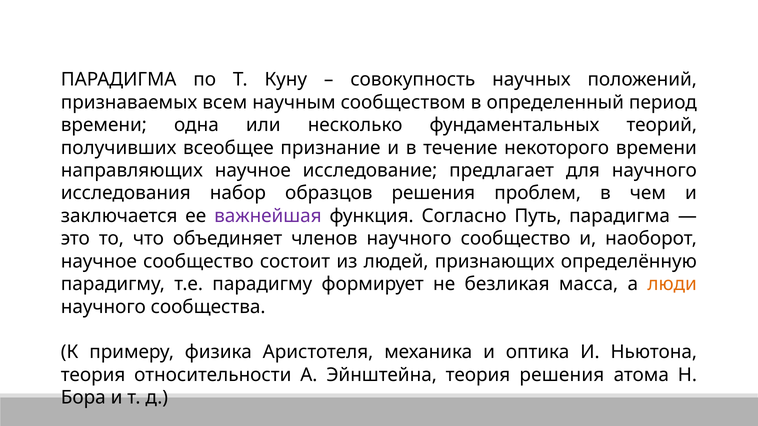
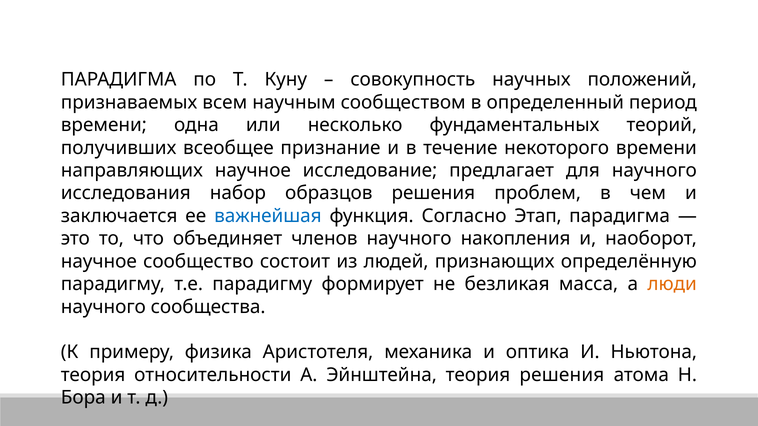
важнейшая colour: purple -> blue (268, 216)
Путь: Путь -> Этап (538, 216)
научного сообщество: сообщество -> накопления (516, 239)
